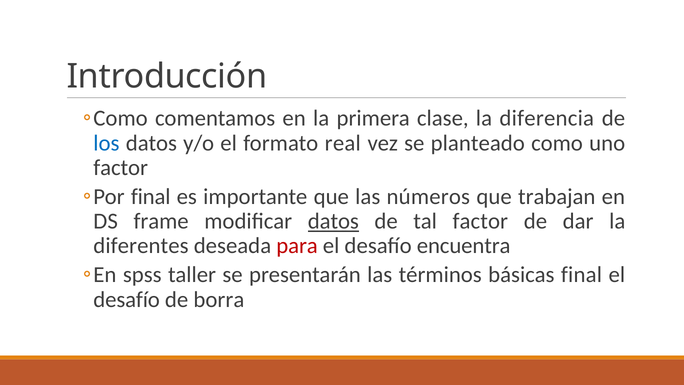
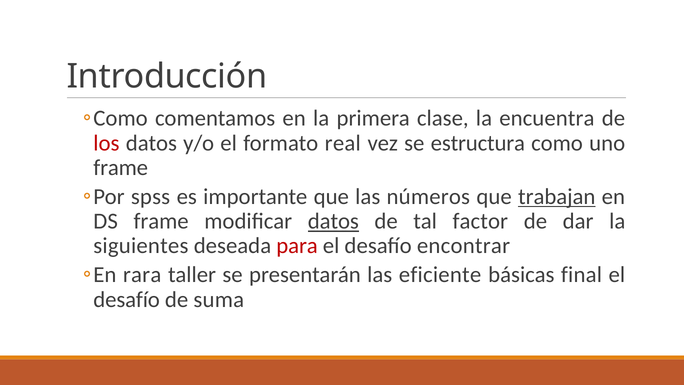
diferencia: diferencia -> encuentra (547, 118)
los colour: blue -> red (106, 143)
planteado: planteado -> estructura (478, 143)
factor: factor -> frame (121, 168)
final: final -> spss (151, 197)
trabajan underline: none -> present (557, 197)
diferentes: diferentes -> siguientes (141, 246)
encuentra: encuentra -> encontrar (463, 246)
spss: spss -> rara (142, 275)
términos: términos -> eficiente (440, 275)
borra: borra -> suma (219, 299)
